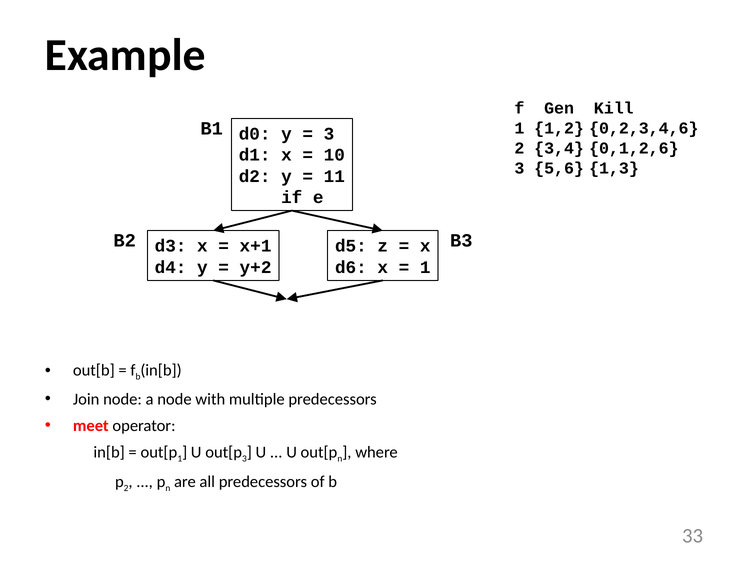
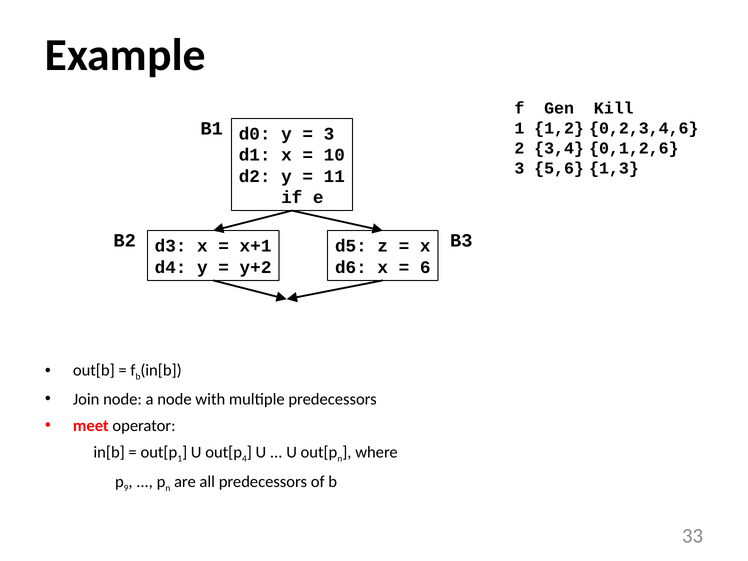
1: 1 -> 6 (425, 267)
3: 3 -> 4 (244, 459)
2: 2 -> 9 (126, 488)
